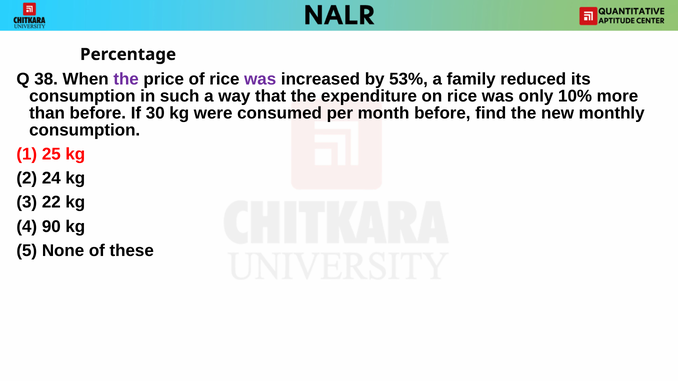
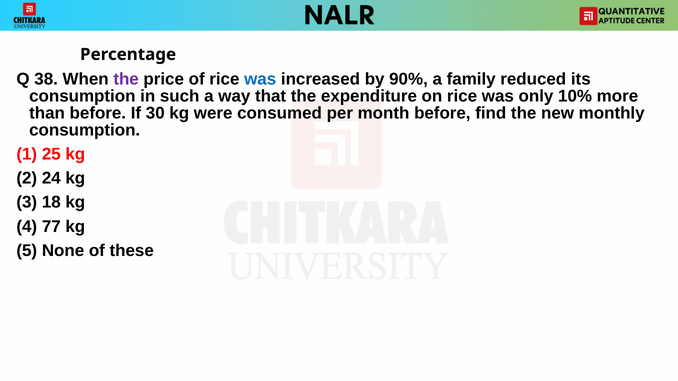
was colour: purple -> blue (260, 79)
53%: 53% -> 90% (409, 79)
22: 22 -> 18 (51, 203)
90: 90 -> 77 (51, 227)
